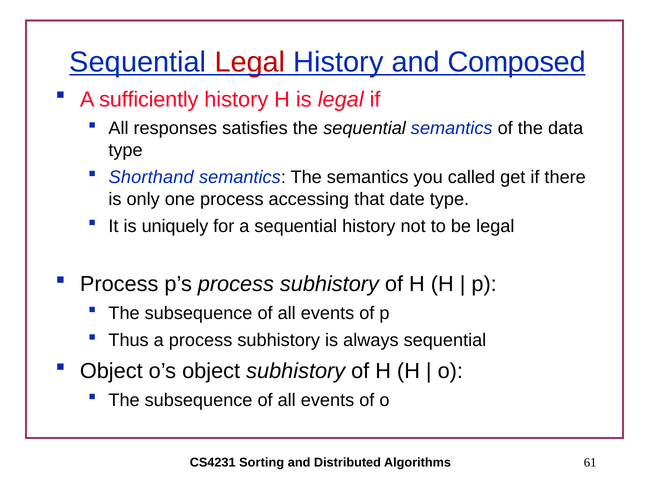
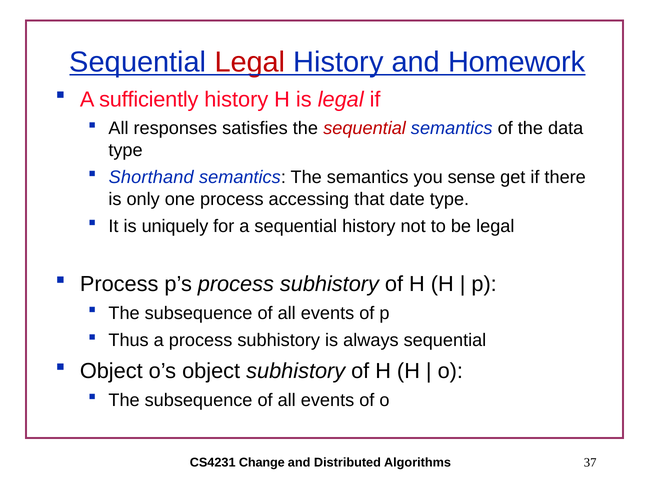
Composed: Composed -> Homework (517, 62)
sequential colour: black -> red (365, 128)
called: called -> sense (472, 177)
Sorting: Sorting -> Change (262, 463)
61: 61 -> 37 (590, 463)
